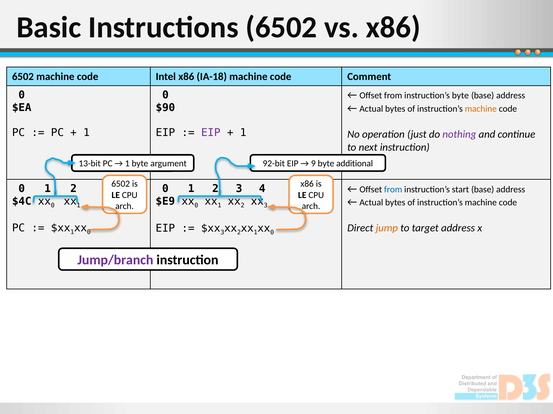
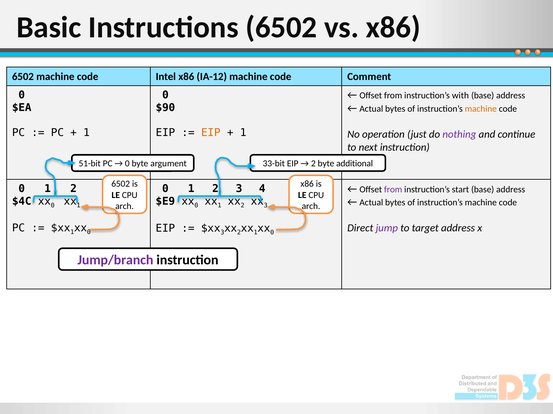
IA-18: IA-18 -> IA-12 (212, 77)
instruction’s byte: byte -> with (460, 96)
EIP colour: purple -> orange (211, 133)
13-bit: 13-bit -> 51-bit (90, 164)
1: 1 -> 0 (127, 164)
92-bit: 92-bit -> 33-bit (274, 164)
9: 9 -> 2 (313, 164)
from colour: blue -> purple (393, 190)
jump colour: orange -> purple (387, 228)
